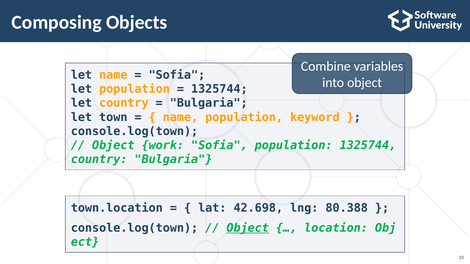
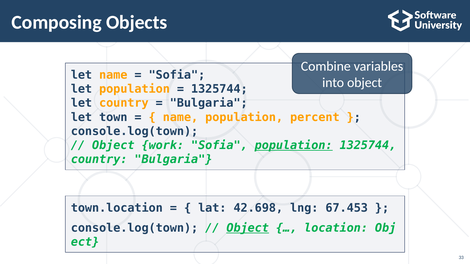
keyword: keyword -> percent (315, 117)
population underline: none -> present (294, 146)
80.388: 80.388 -> 67.453 (347, 208)
